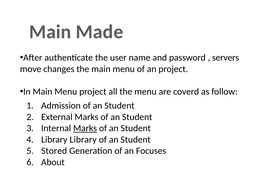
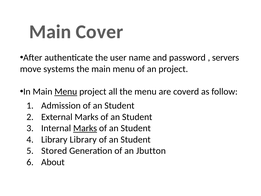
Made: Made -> Cover (99, 32)
changes: changes -> systems (59, 69)
Menu underline: none -> present (66, 92)
Focuses: Focuses -> Jbutton (151, 151)
